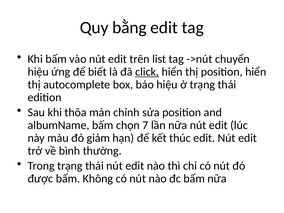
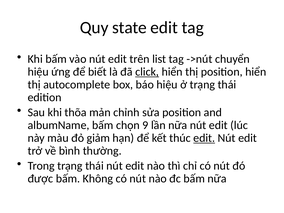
bằng: bằng -> state (129, 27)
7: 7 -> 9 (145, 125)
edit underline: none -> present (204, 138)
